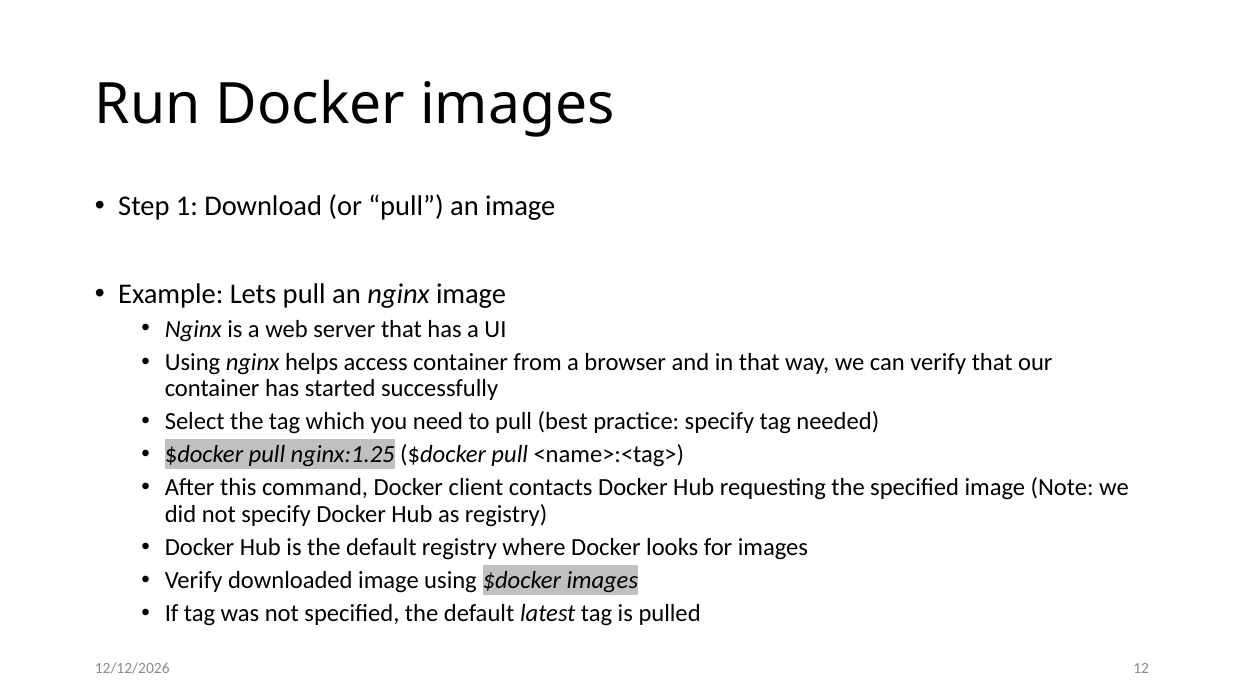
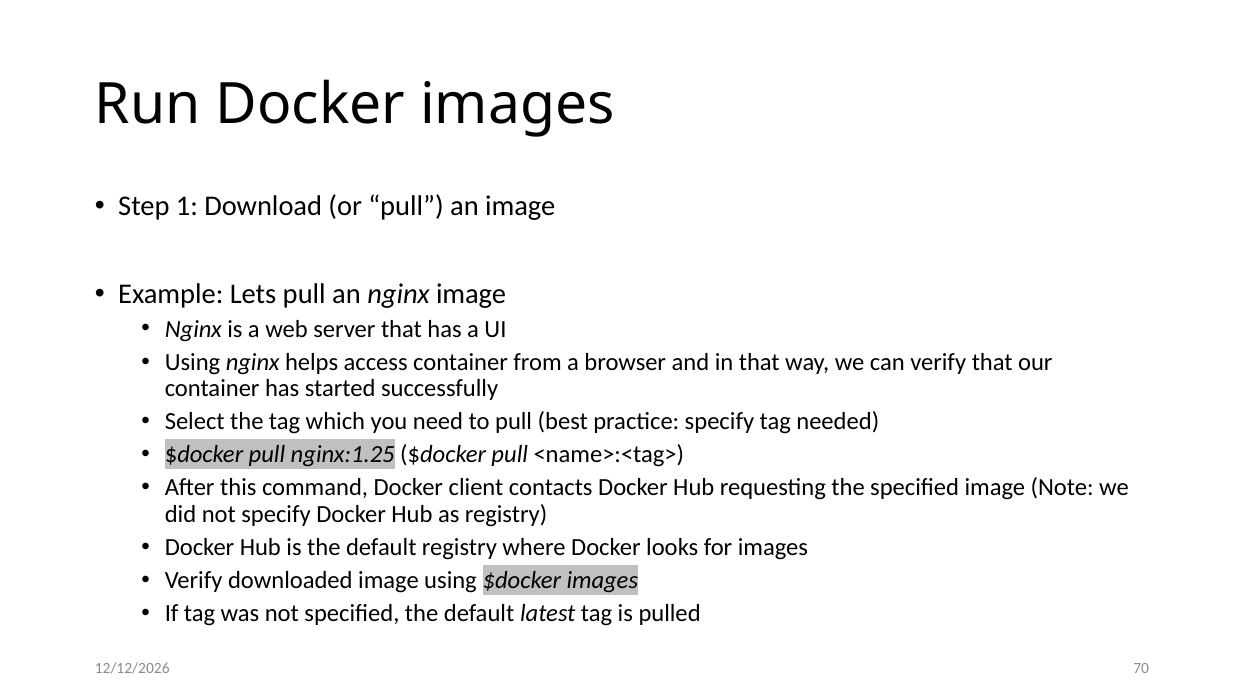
12: 12 -> 70 (1141, 668)
